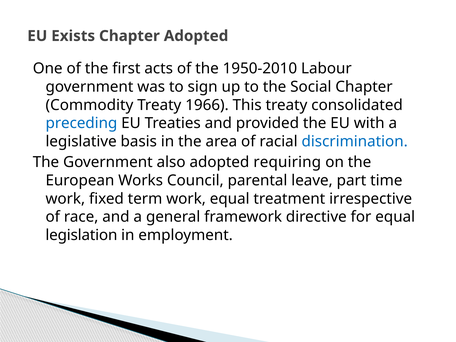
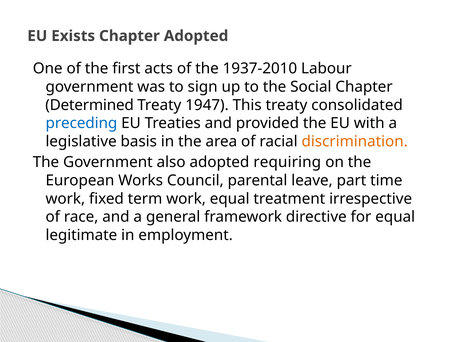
1950-2010: 1950-2010 -> 1937-2010 (260, 69)
Commodity: Commodity -> Determined (90, 105)
1966: 1966 -> 1947 (207, 105)
discrimination colour: blue -> orange (355, 141)
legislation: legislation -> legitimate (81, 235)
